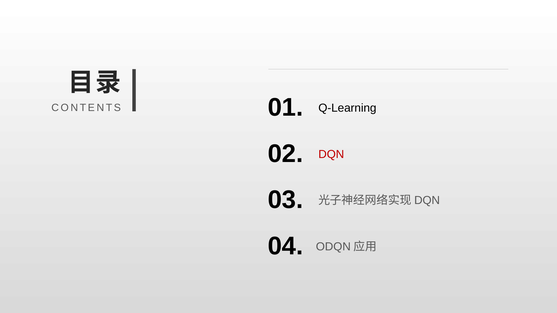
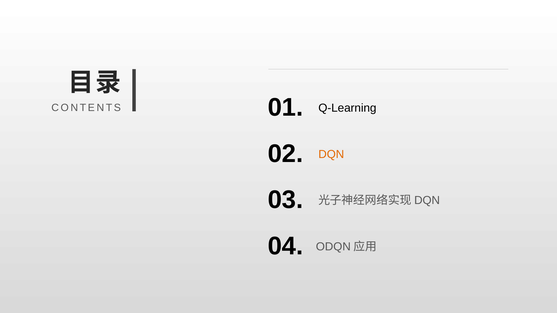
DQN colour: red -> orange (331, 154)
